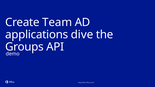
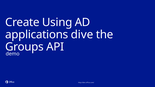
Team: Team -> Using (57, 22)
